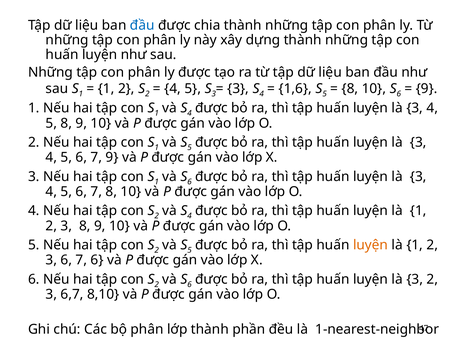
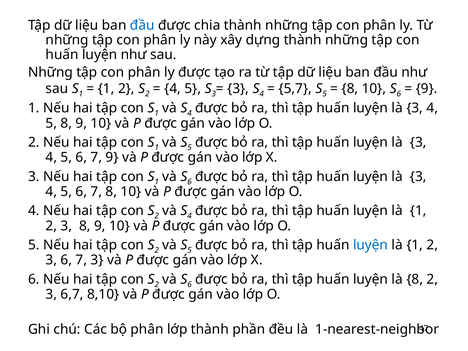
1,6: 1,6 -> 5,7 (295, 89)
luyện colour: orange -> blue (371, 245)
7 6: 6 -> 3 (97, 260)
3: 3 -> 8 (415, 279)
